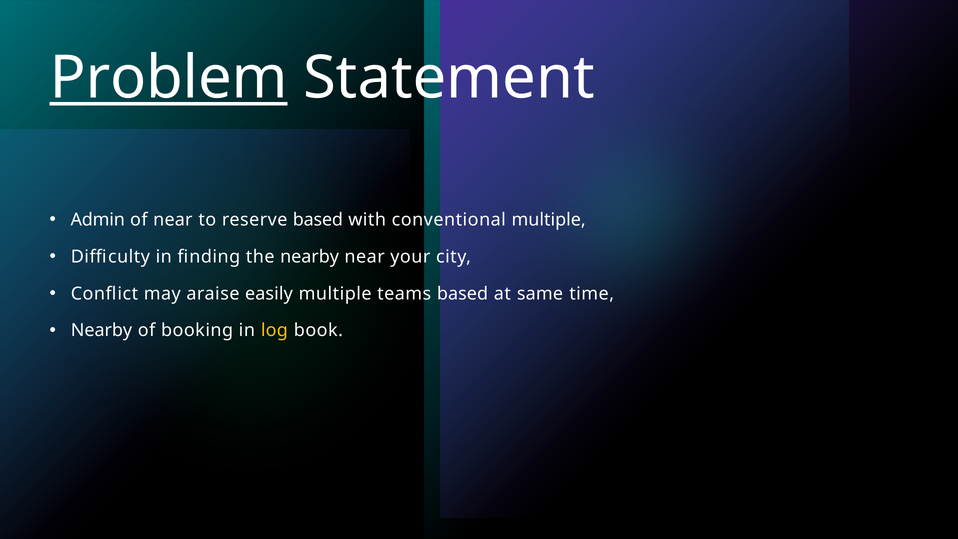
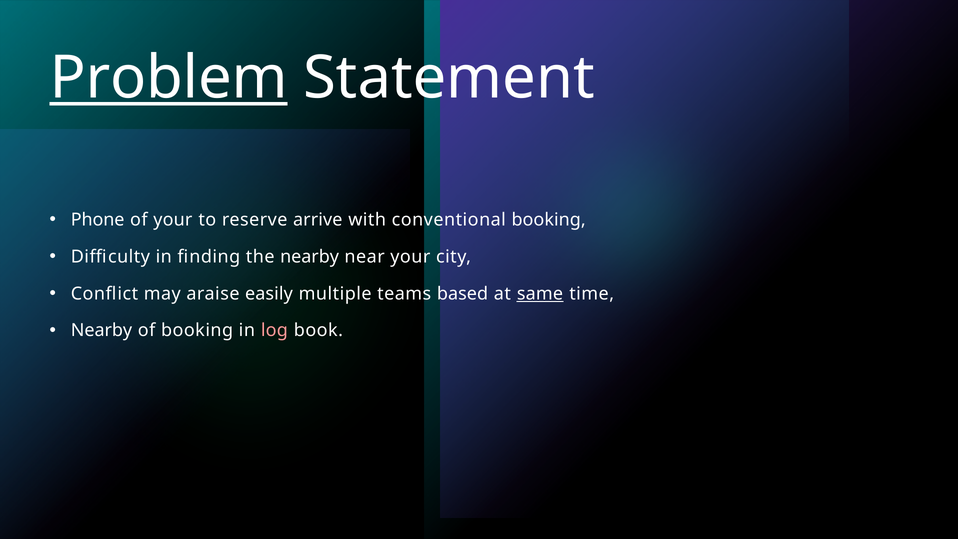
Admin: Admin -> Phone (98, 220)
of near: near -> your (173, 220)
reserve based: based -> arrive (318, 220)
conventional multiple: multiple -> booking (549, 220)
same underline: none -> present (540, 294)
log colour: yellow -> pink (274, 330)
